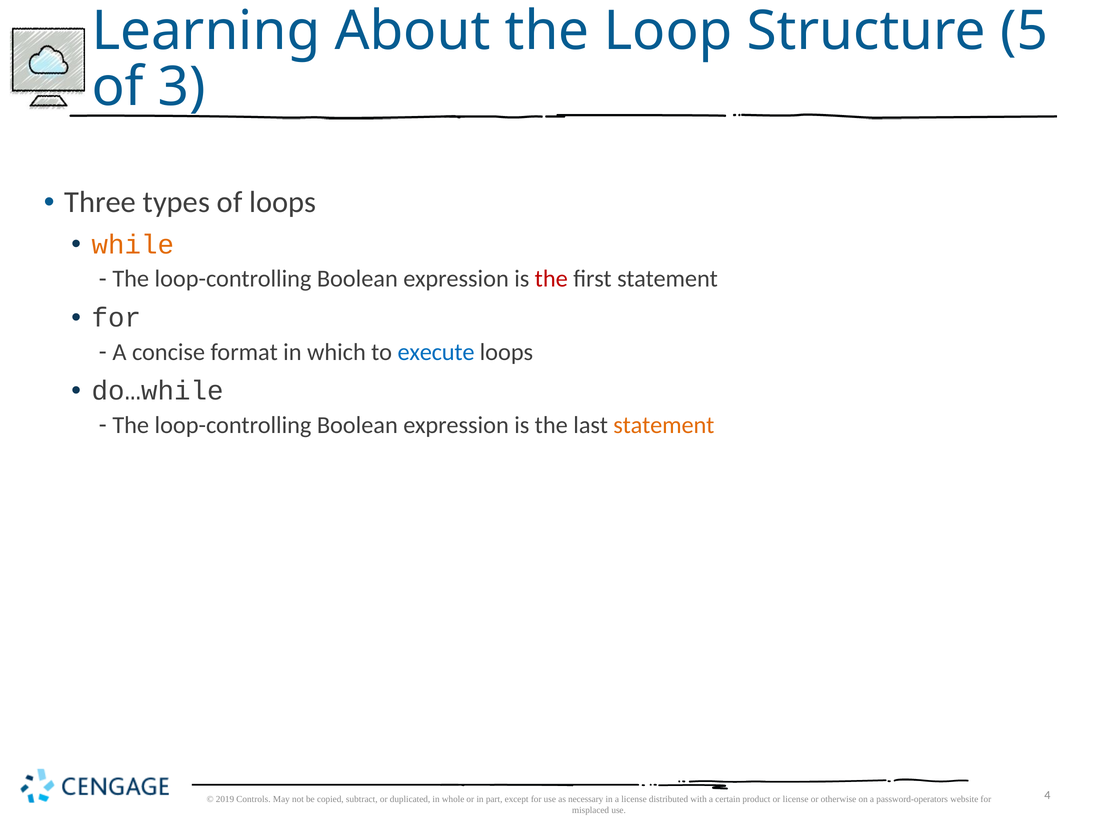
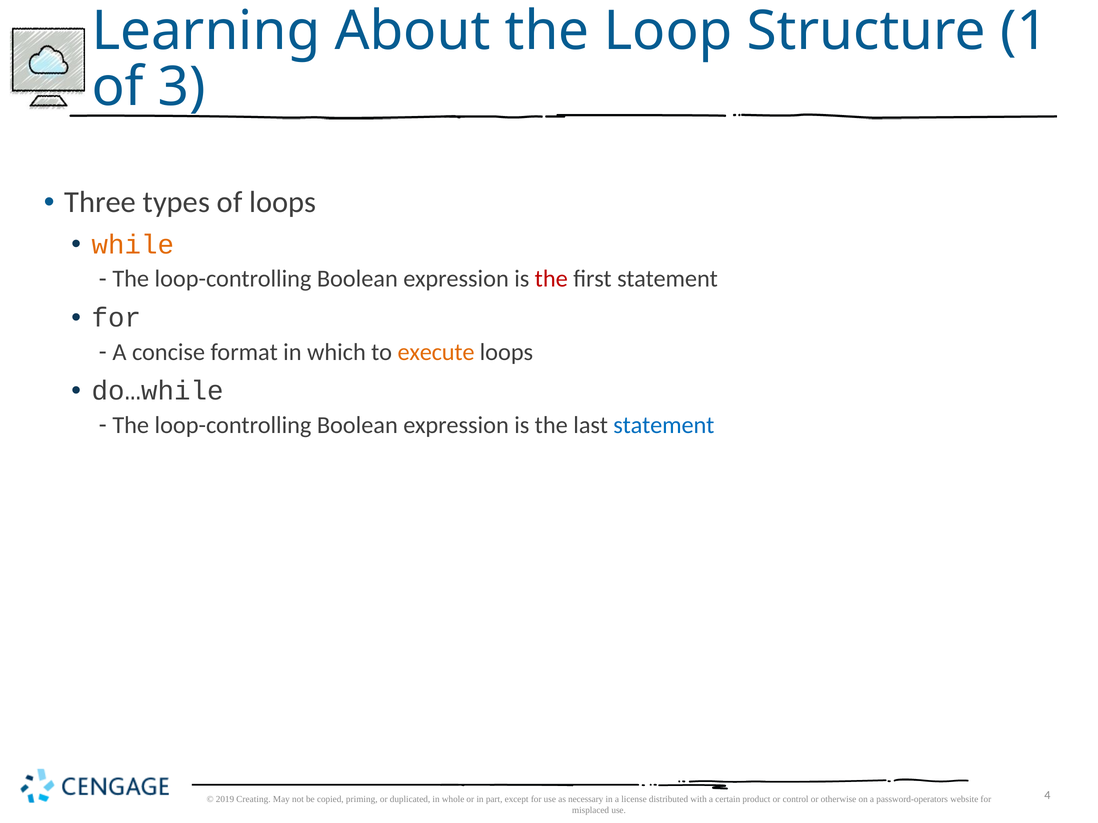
5: 5 -> 1 (1024, 31)
execute colour: blue -> orange (436, 352)
statement colour: orange -> blue (664, 425)
Controls: Controls -> Creating (253, 800)
subtract: subtract -> priming (362, 800)
or license: license -> control (796, 800)
